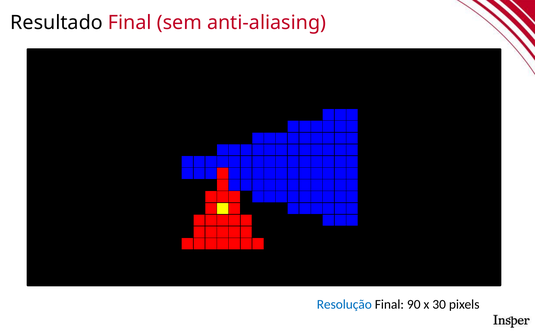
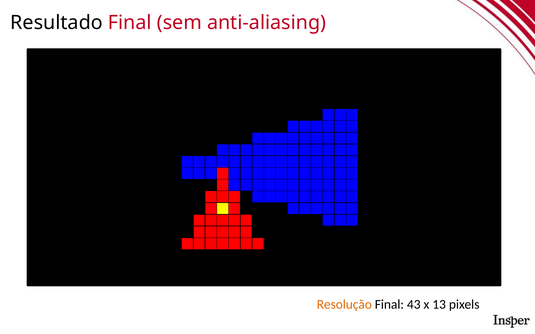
Resolução colour: blue -> orange (344, 305)
90: 90 -> 43 (414, 305)
30: 30 -> 13 (439, 305)
